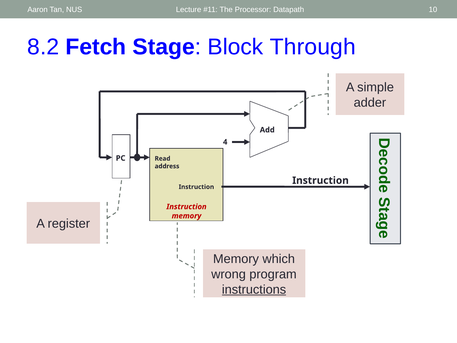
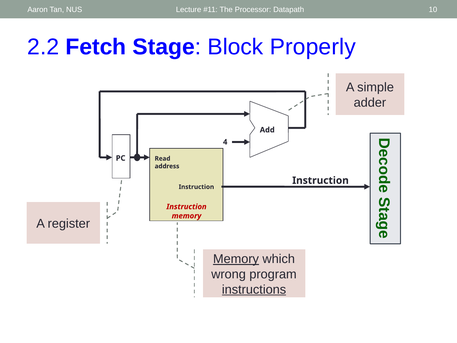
8.2: 8.2 -> 2.2 (43, 47)
Through: Through -> Properly (313, 47)
Memory underline: none -> present (236, 259)
